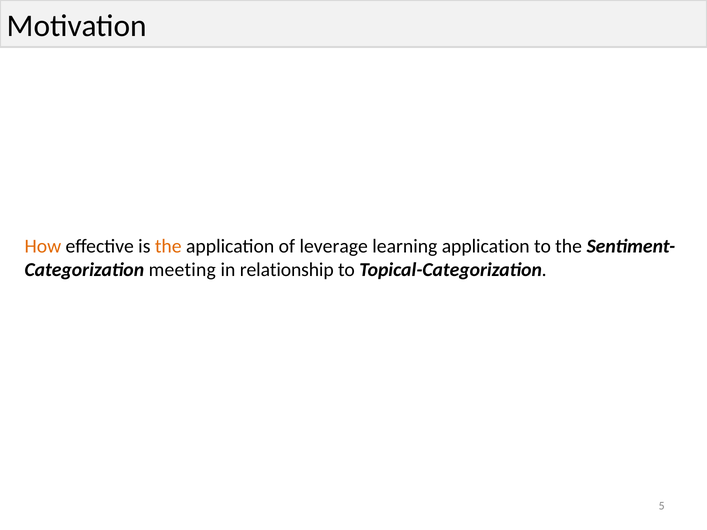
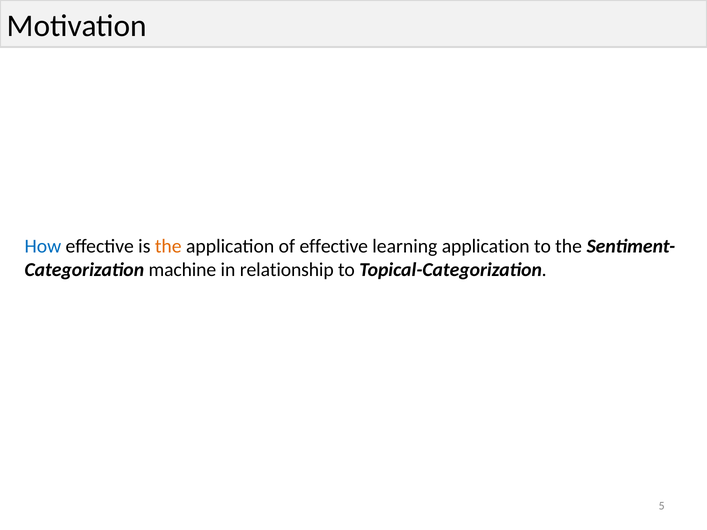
How colour: orange -> blue (43, 246)
of leverage: leverage -> effective (334, 246)
meeting: meeting -> machine (182, 270)
